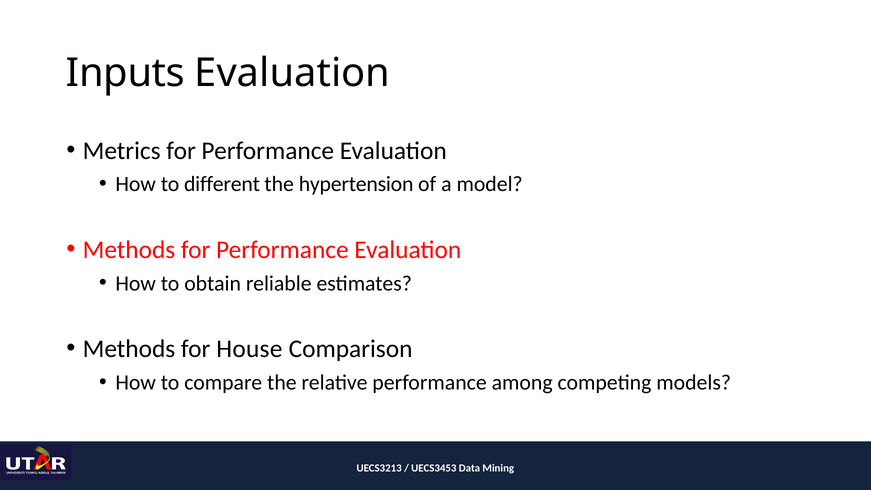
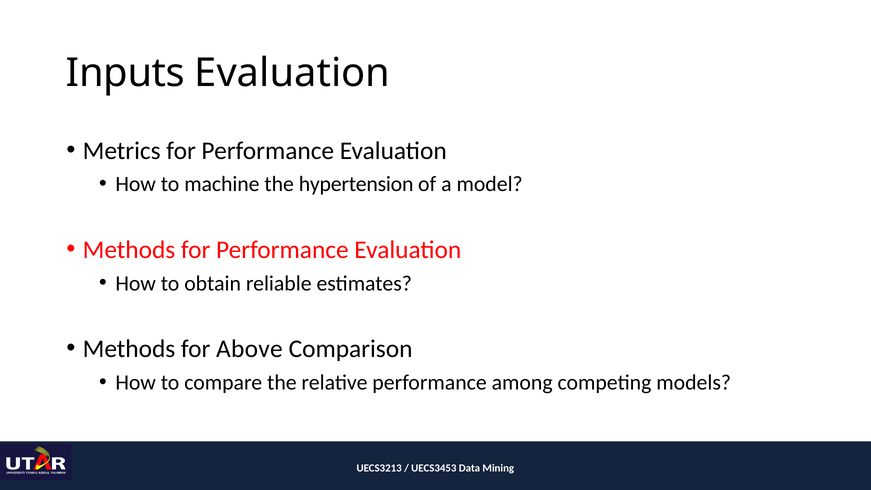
different: different -> machine (222, 184)
House: House -> Above (249, 349)
